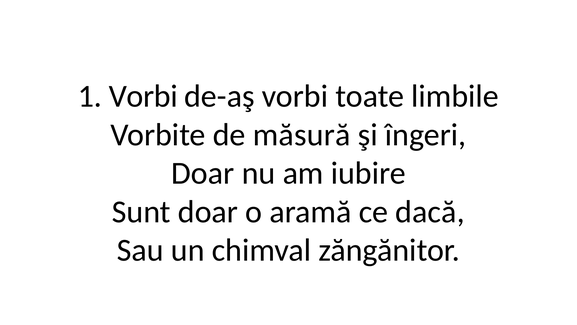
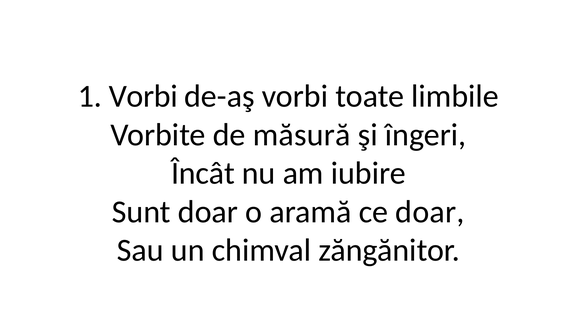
Doar: Doar -> Încât (203, 173)
ce dacă: dacă -> doar (430, 212)
